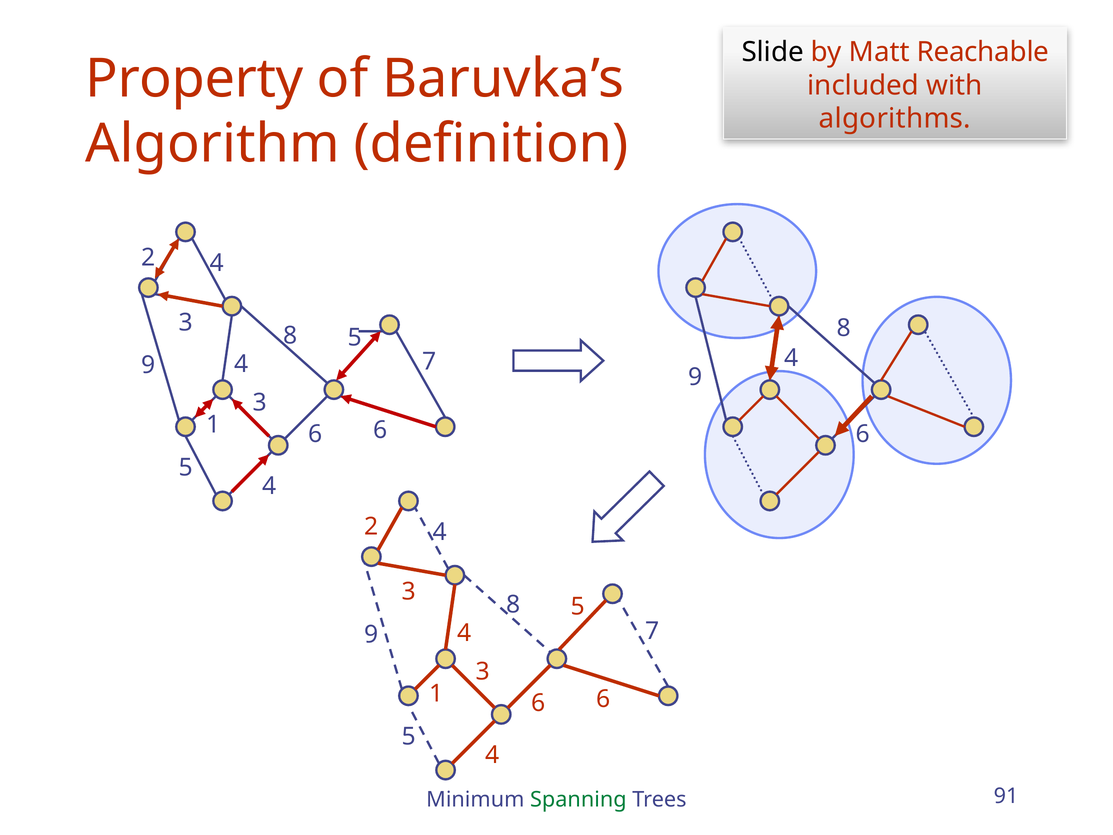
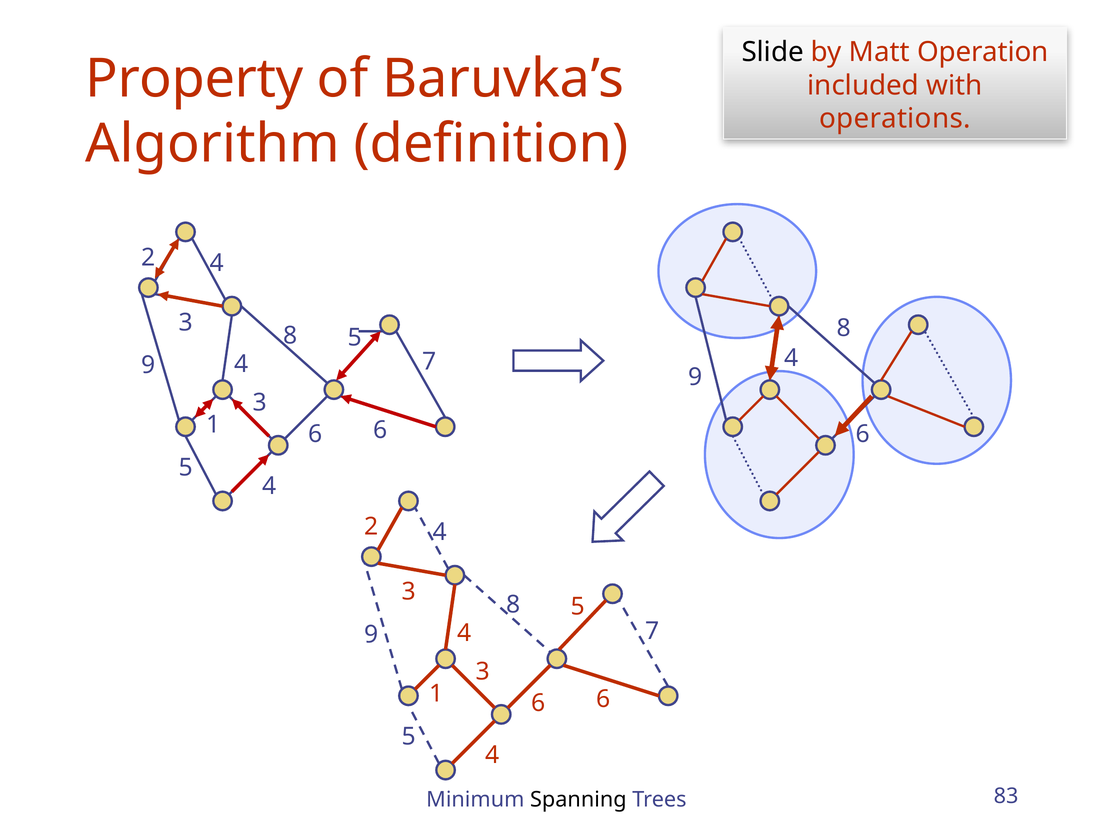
Reachable: Reachable -> Operation (983, 52)
algorithms: algorithms -> operations (895, 119)
Spanning colour: green -> black (578, 799)
91: 91 -> 83 (1006, 796)
